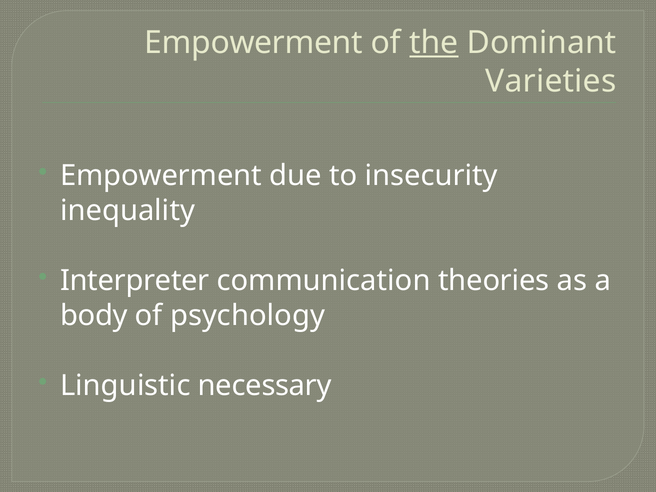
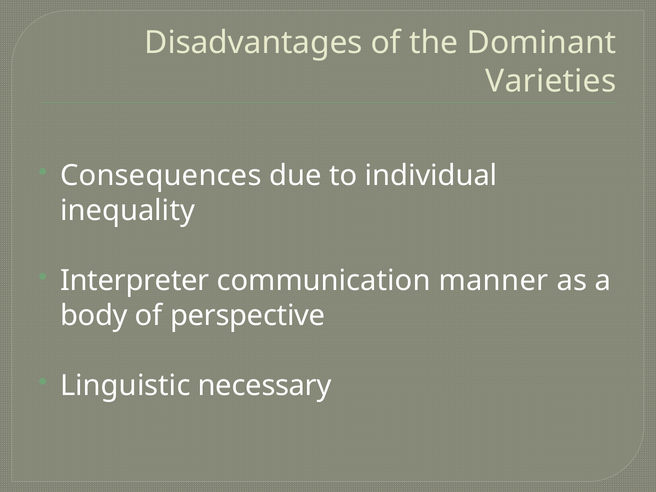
Empowerment: Empowerment -> Disadvantages (254, 43)
the underline: present -> none (434, 43)
Empowerment: Empowerment -> Consequences (161, 176)
insecurity: insecurity -> individual (431, 176)
theories: theories -> manner (494, 281)
psychology: psychology -> perspective (248, 316)
